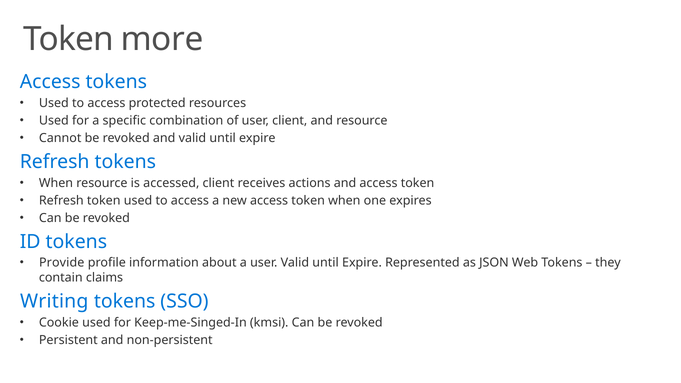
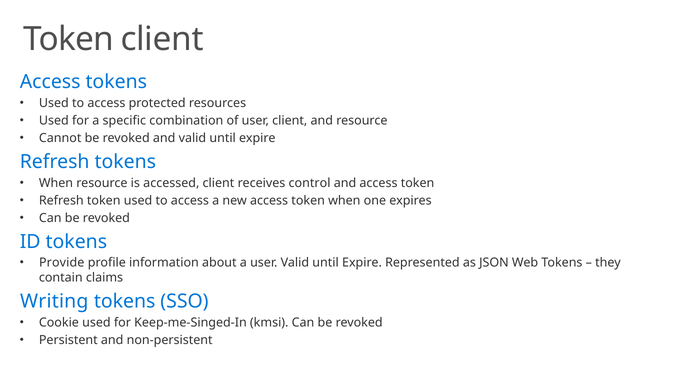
Token more: more -> client (162, 39)
actions: actions -> control (310, 183)
